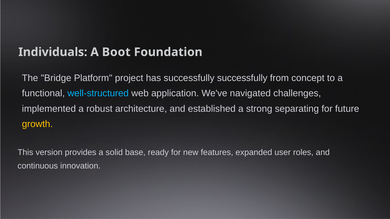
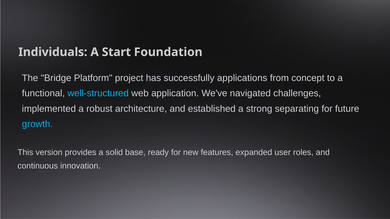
Boot: Boot -> Start (116, 52)
successfully successfully: successfully -> applications (242, 78)
growth colour: yellow -> light blue (37, 124)
